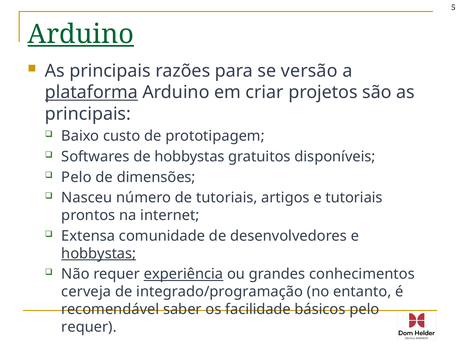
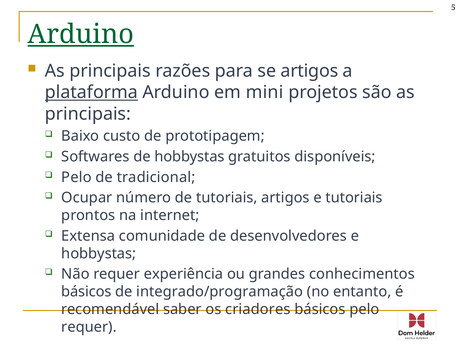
se versão: versão -> artigos (309, 71)
criar: criar -> mini (265, 92)
dimensões: dimensões -> tradicional (156, 177)
Nasceu: Nasceu -> Ocupar (87, 198)
hobbystas underline: present -> none (99, 254)
experiência underline: present -> none (183, 274)
cerveja: cerveja -> básicos (86, 292)
facilidade: facilidade -> criadores (258, 309)
